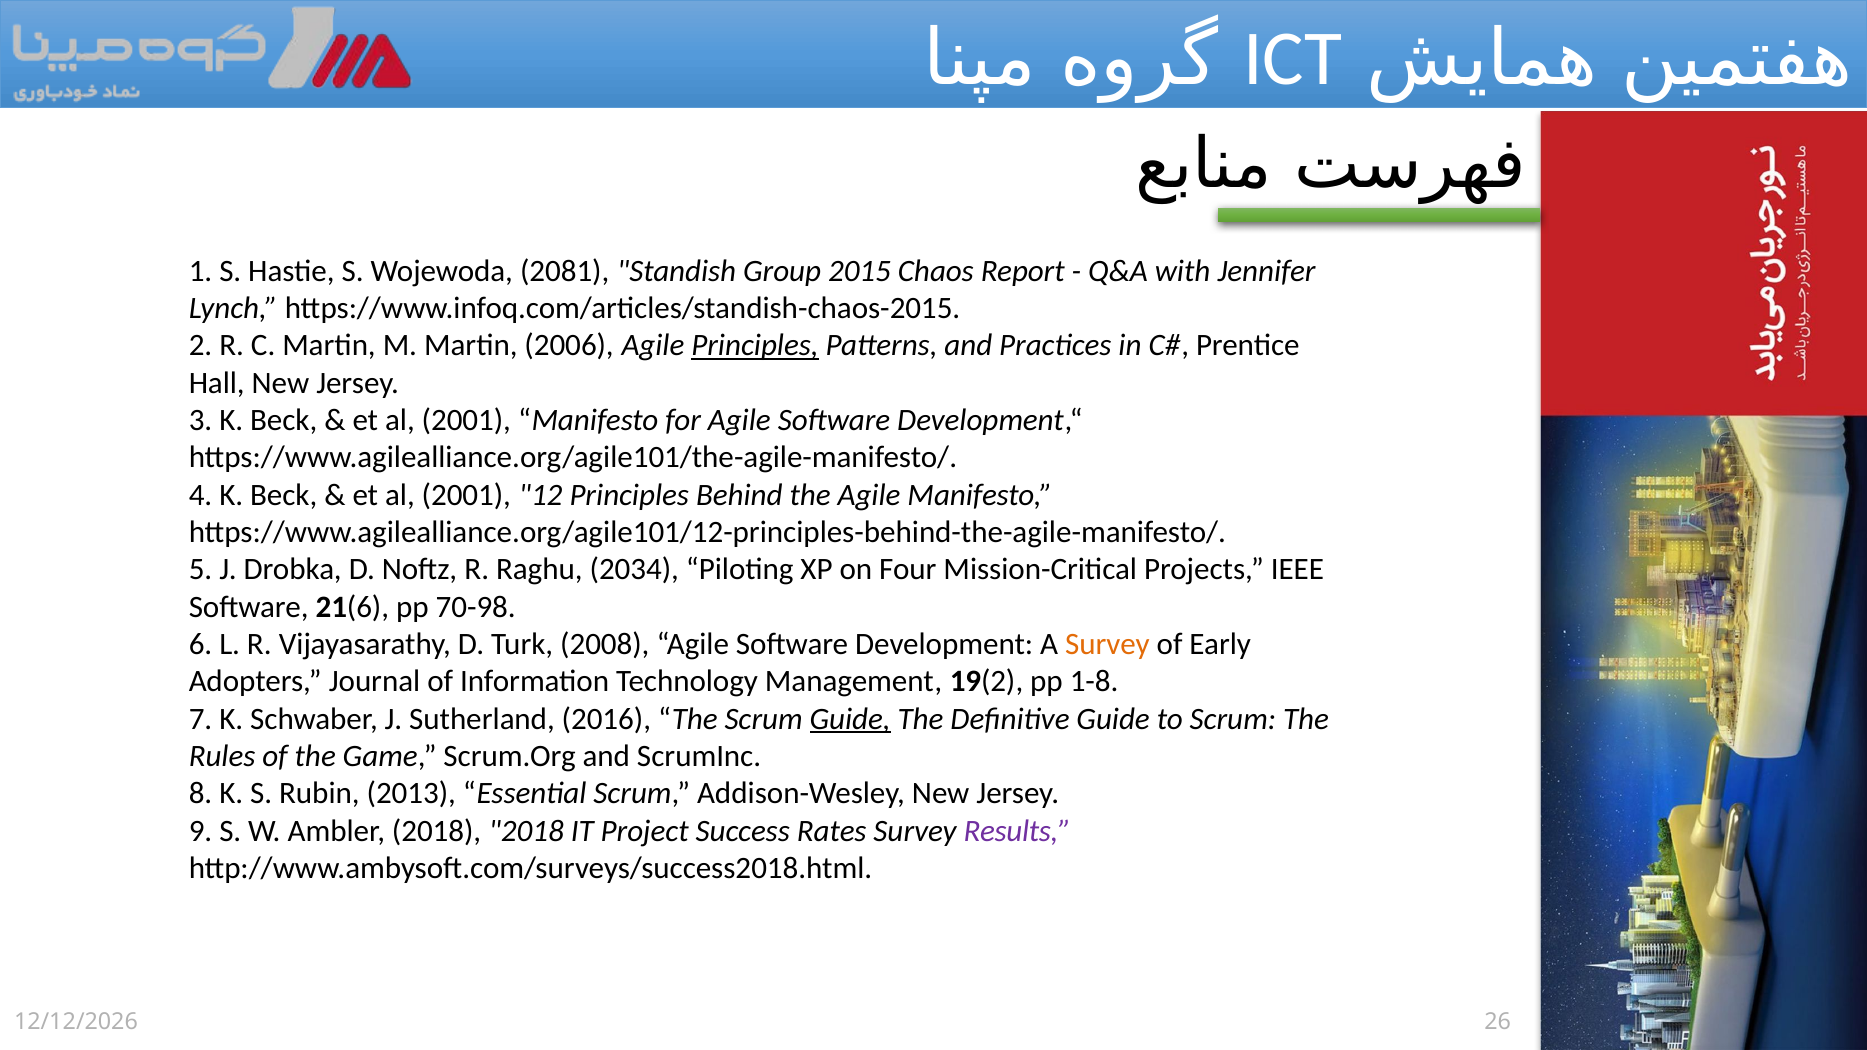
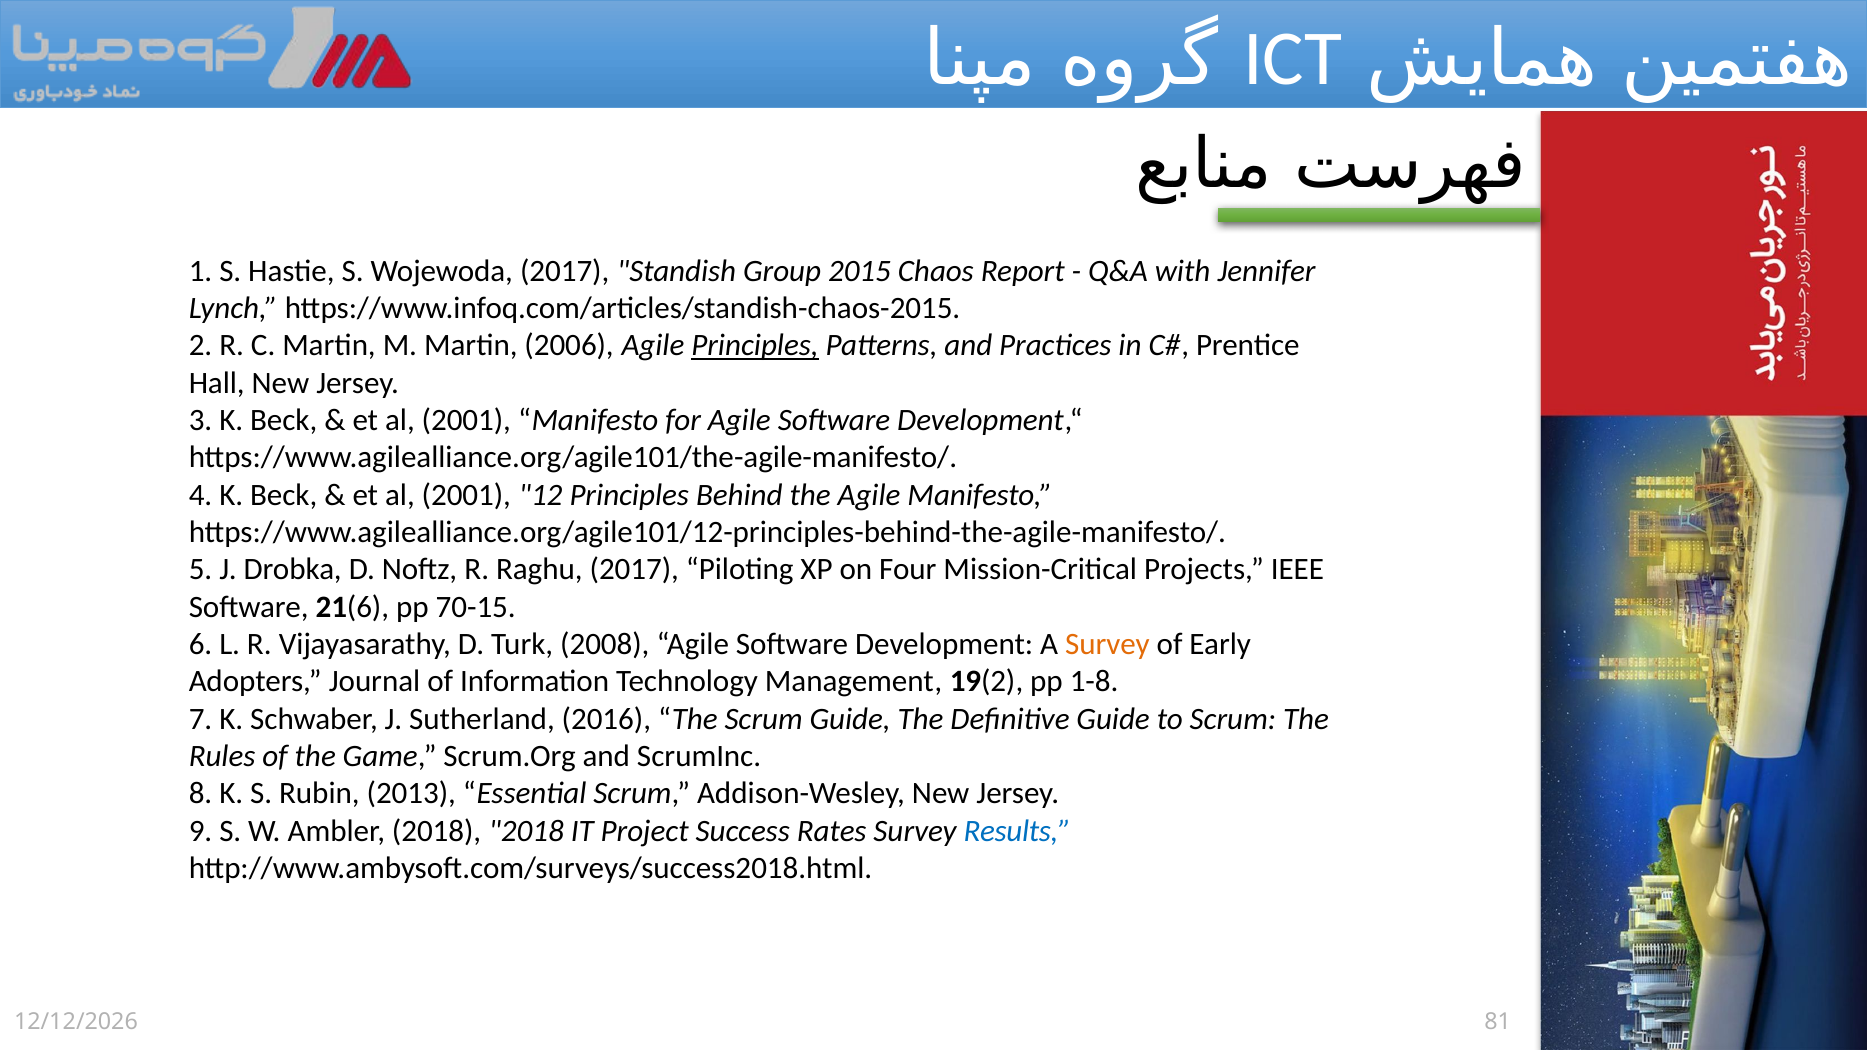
Wojewoda 2081: 2081 -> 2017 (565, 271)
Raghu 2034: 2034 -> 2017 (634, 570)
70-98: 70-98 -> 70-15 (476, 607)
Guide underline: present -> none (850, 719)
Results colour: purple -> blue (1017, 831)
26: 26 -> 81 (1498, 1022)
